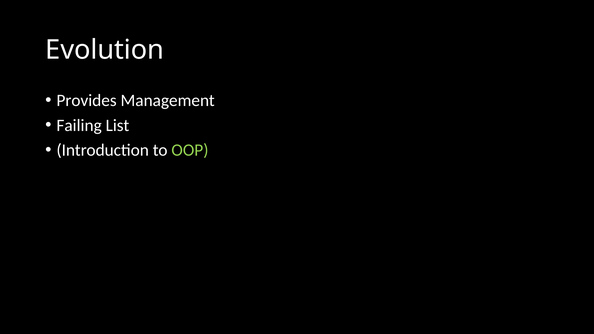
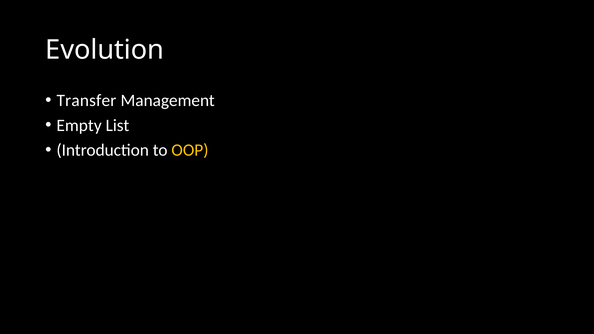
Provides: Provides -> Transfer (86, 100)
Failing: Failing -> Empty (79, 125)
OOP colour: light green -> yellow (190, 150)
